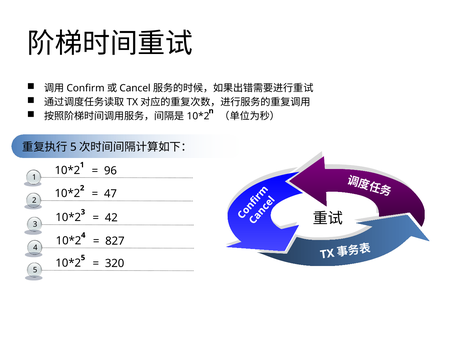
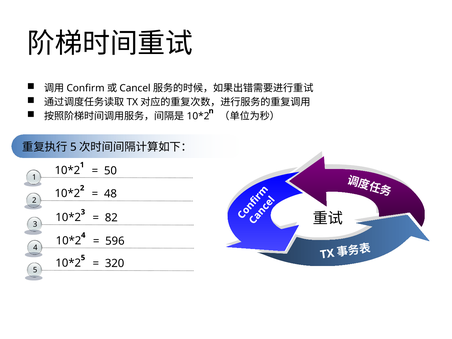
96: 96 -> 50 (110, 171)
47: 47 -> 48 (110, 194)
42: 42 -> 82 (111, 218)
827: 827 -> 596 (115, 241)
